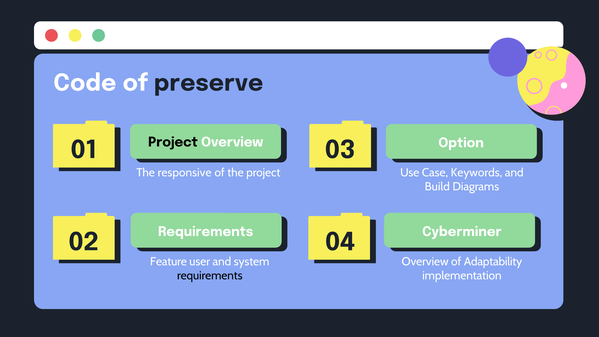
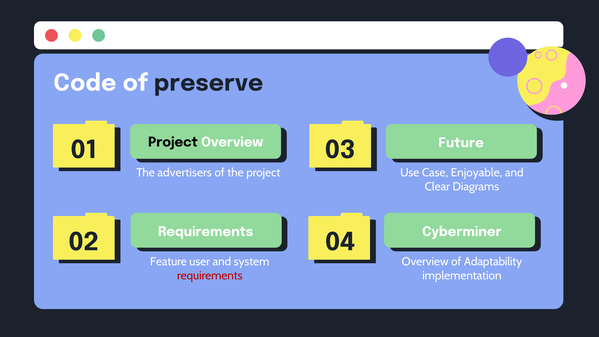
Option: Option -> Future (461, 143)
responsive: responsive -> advertisers (185, 173)
Keywords: Keywords -> Enjoyable (476, 173)
Build: Build -> Clear (437, 187)
requirements colour: black -> red (210, 276)
